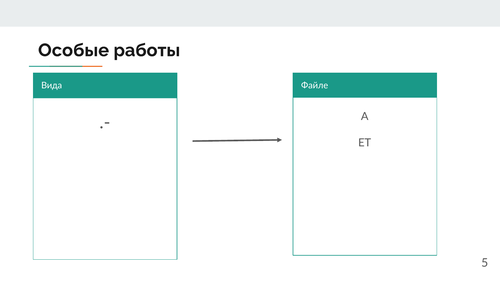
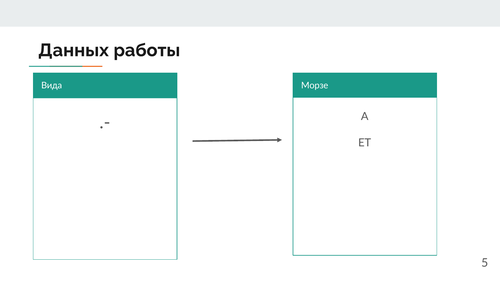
Особые: Особые -> Данных (74, 50)
Файле: Файле -> Морзе (315, 86)
